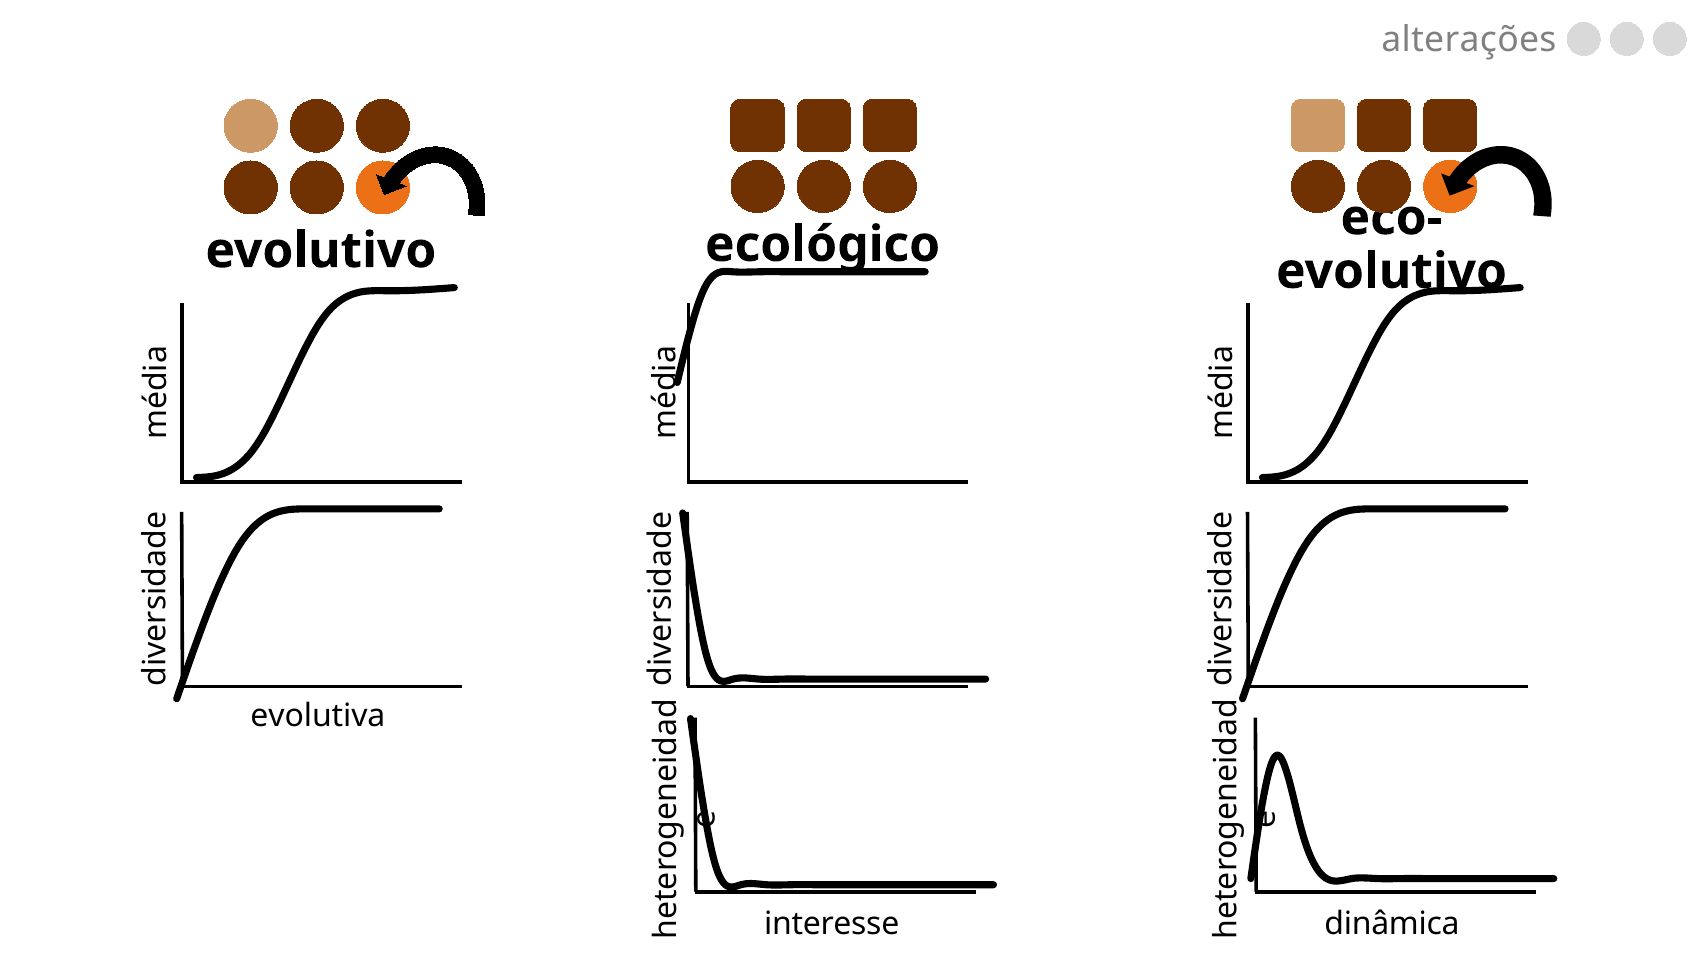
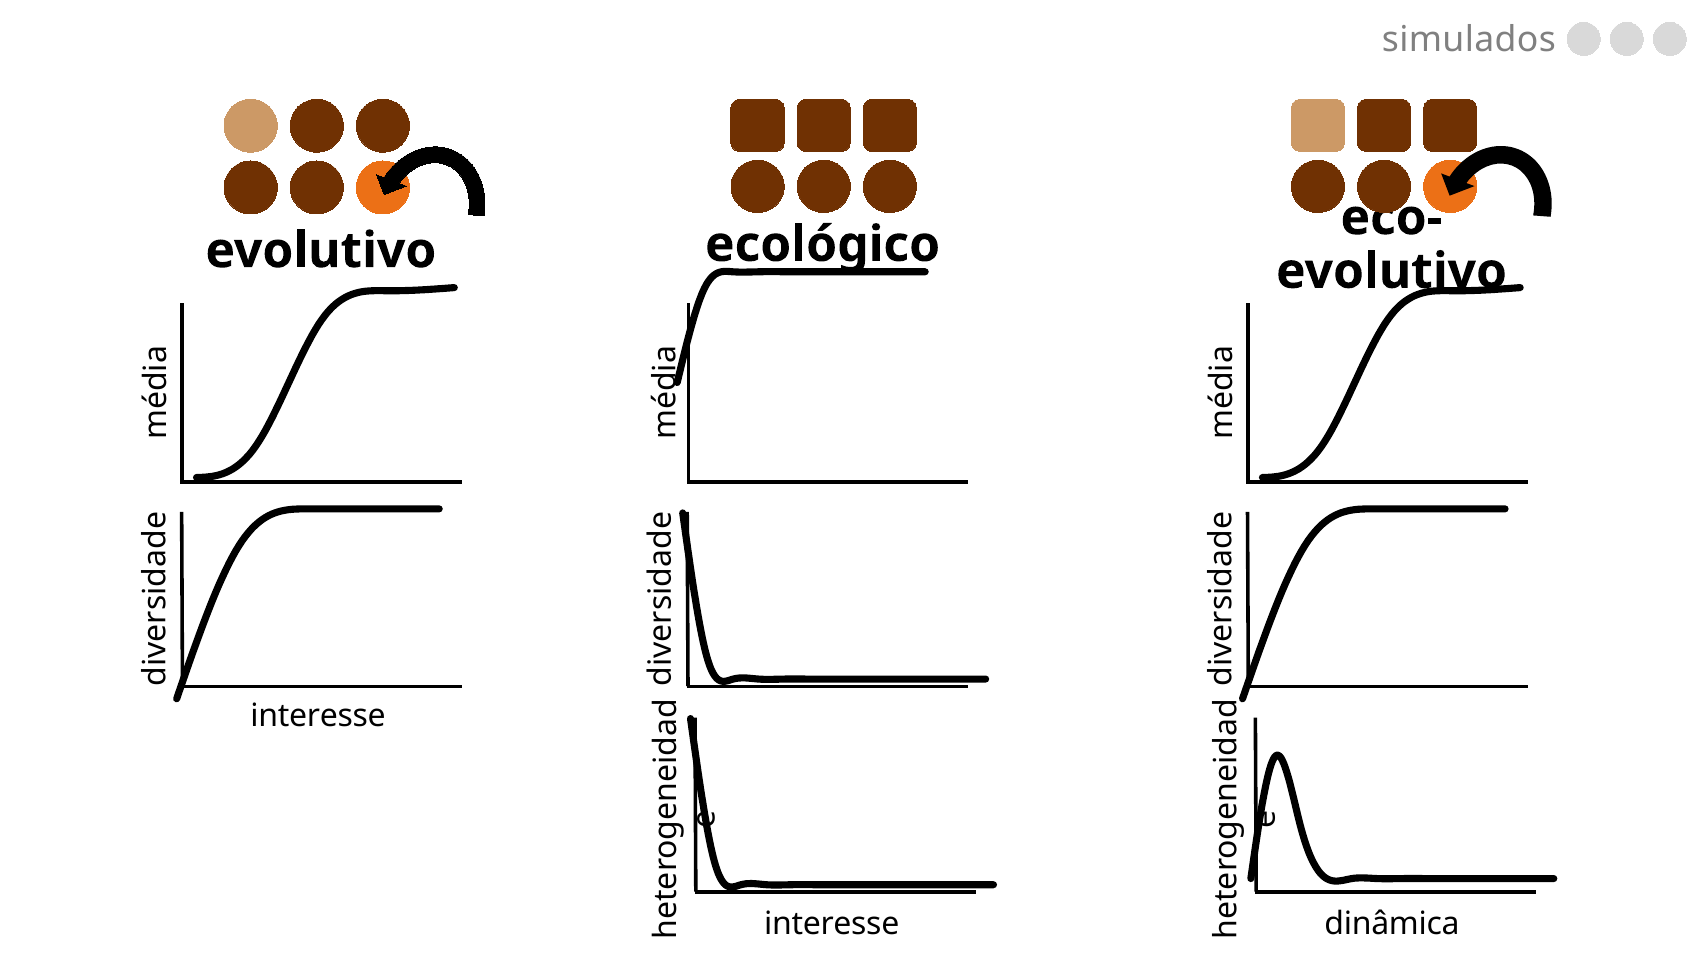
alterações: alterações -> simulados (1469, 40)
evolutiva: evolutiva -> interesse (318, 717)
